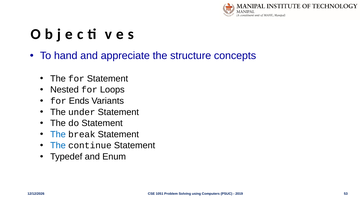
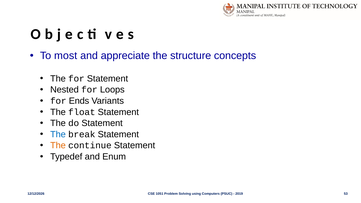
hand: hand -> most (66, 56)
under: under -> float (82, 112)
The colour: blue -> orange (58, 146)
